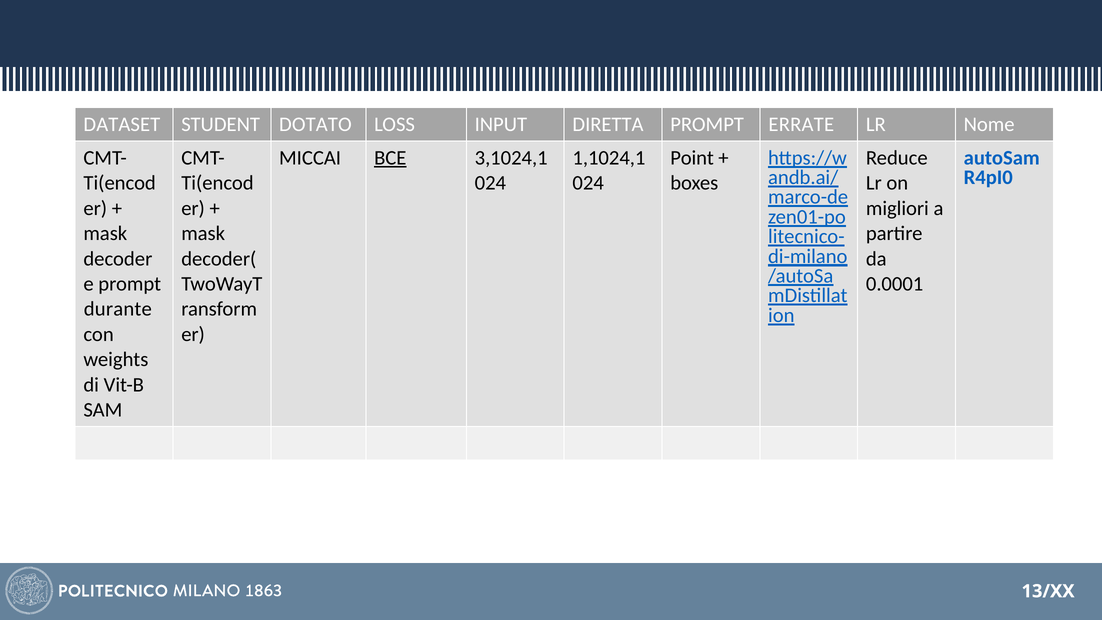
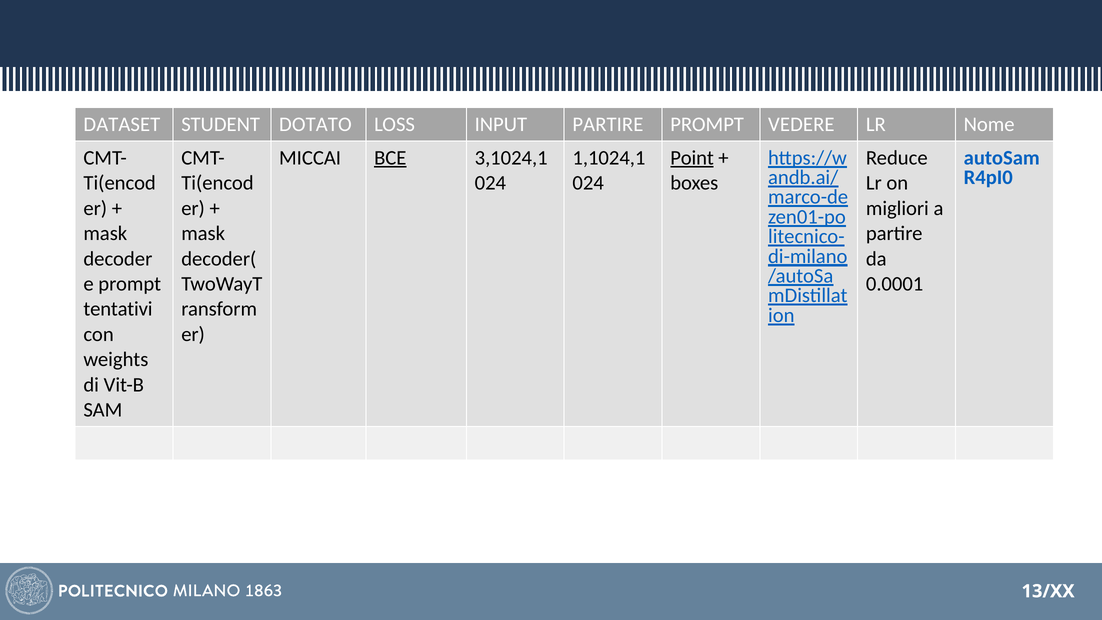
INPUT DIRETTA: DIRETTA -> PARTIRE (608, 124)
ERRATE: ERRATE -> VEDERE (801, 124)
Point underline: none -> present (692, 158)
durante: durante -> tentativi (118, 309)
